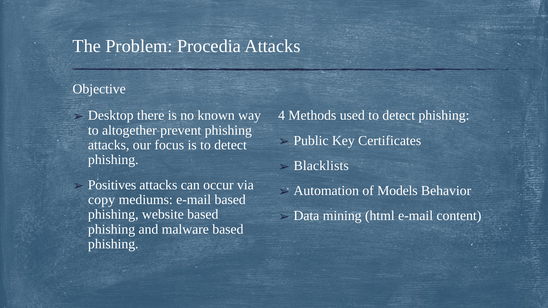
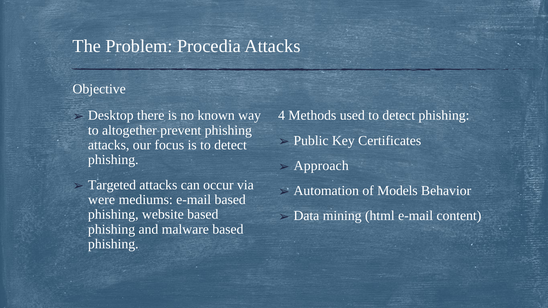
Blacklists: Blacklists -> Approach (321, 166)
Positives: Positives -> Targeted (112, 185)
copy: copy -> were (102, 200)
